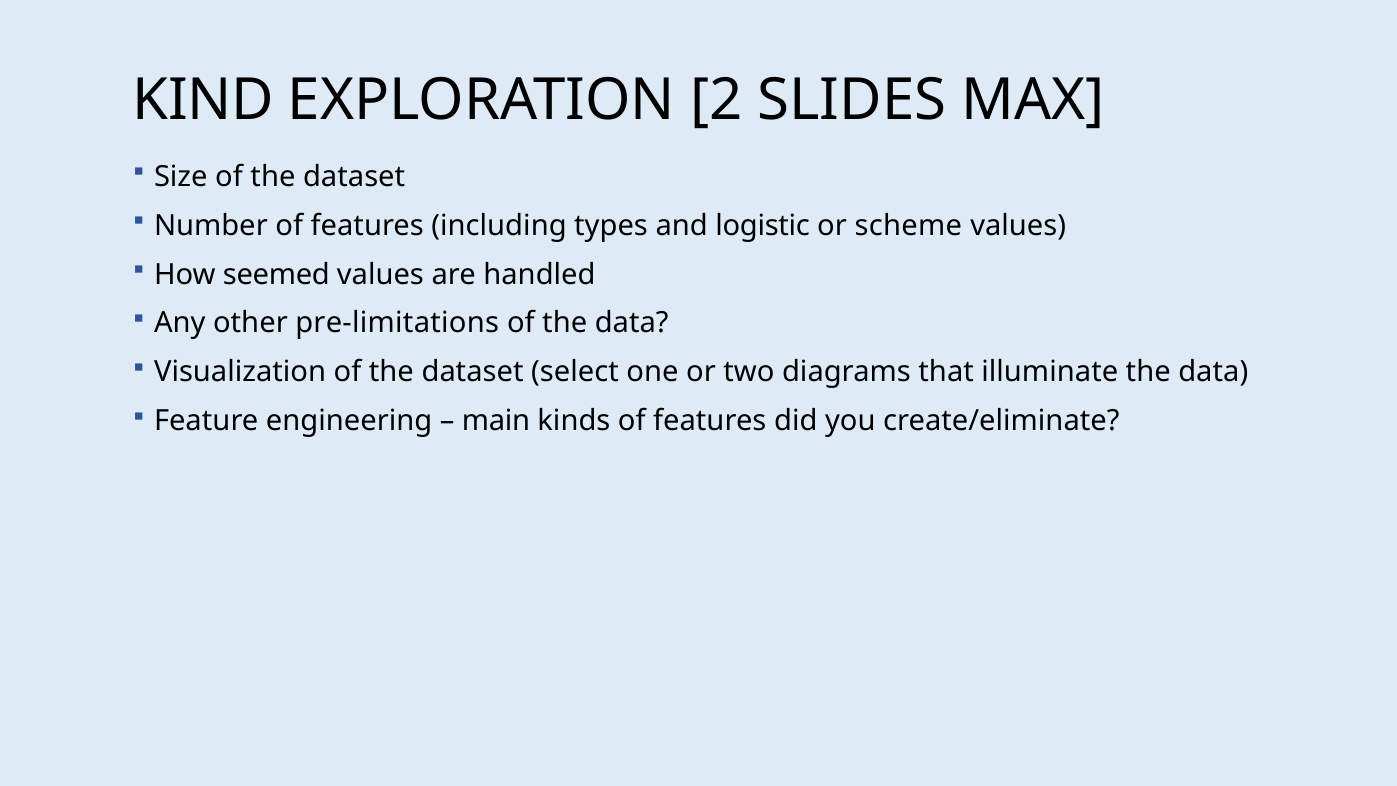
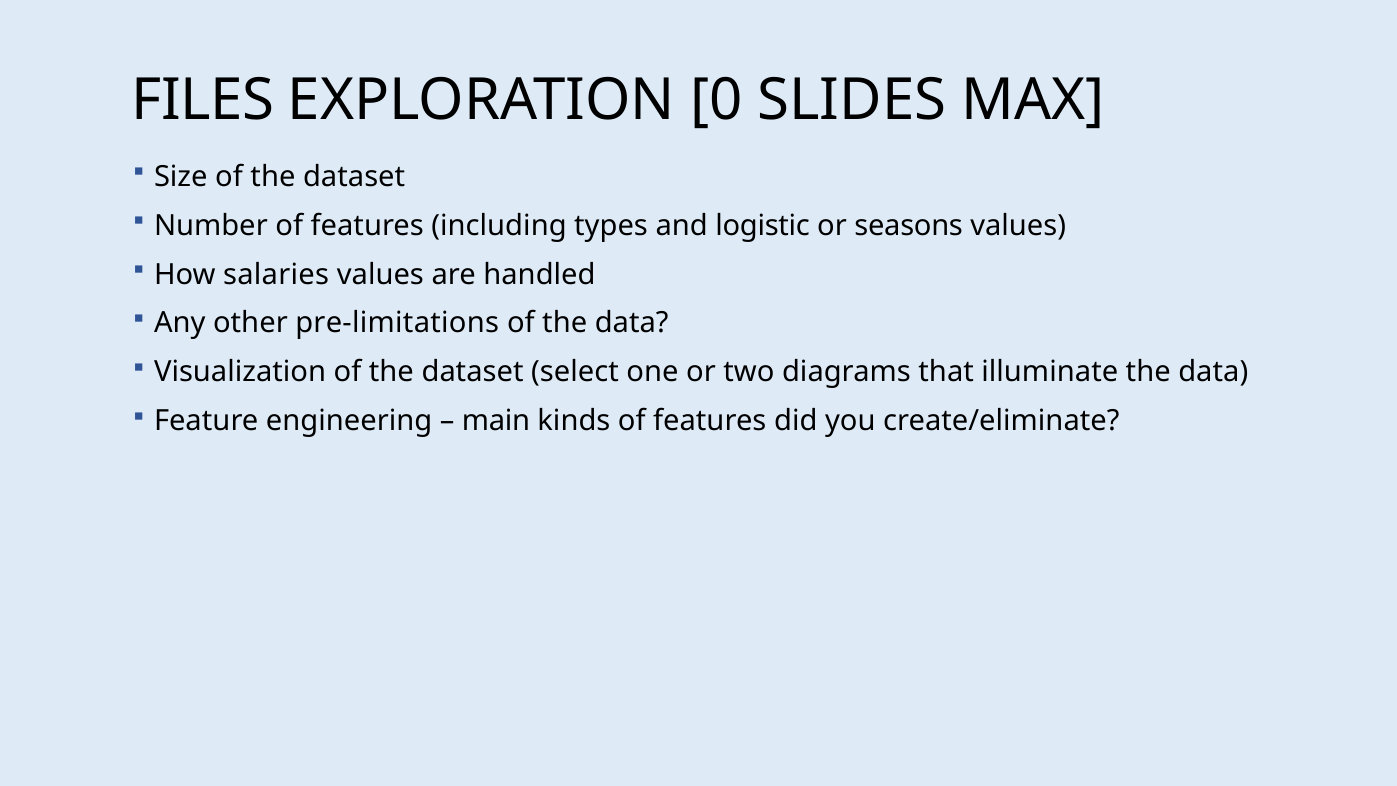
KIND: KIND -> FILES (203, 100)
2: 2 -> 0 (716, 100)
scheme: scheme -> seasons (909, 225)
seemed: seemed -> salaries (276, 274)
